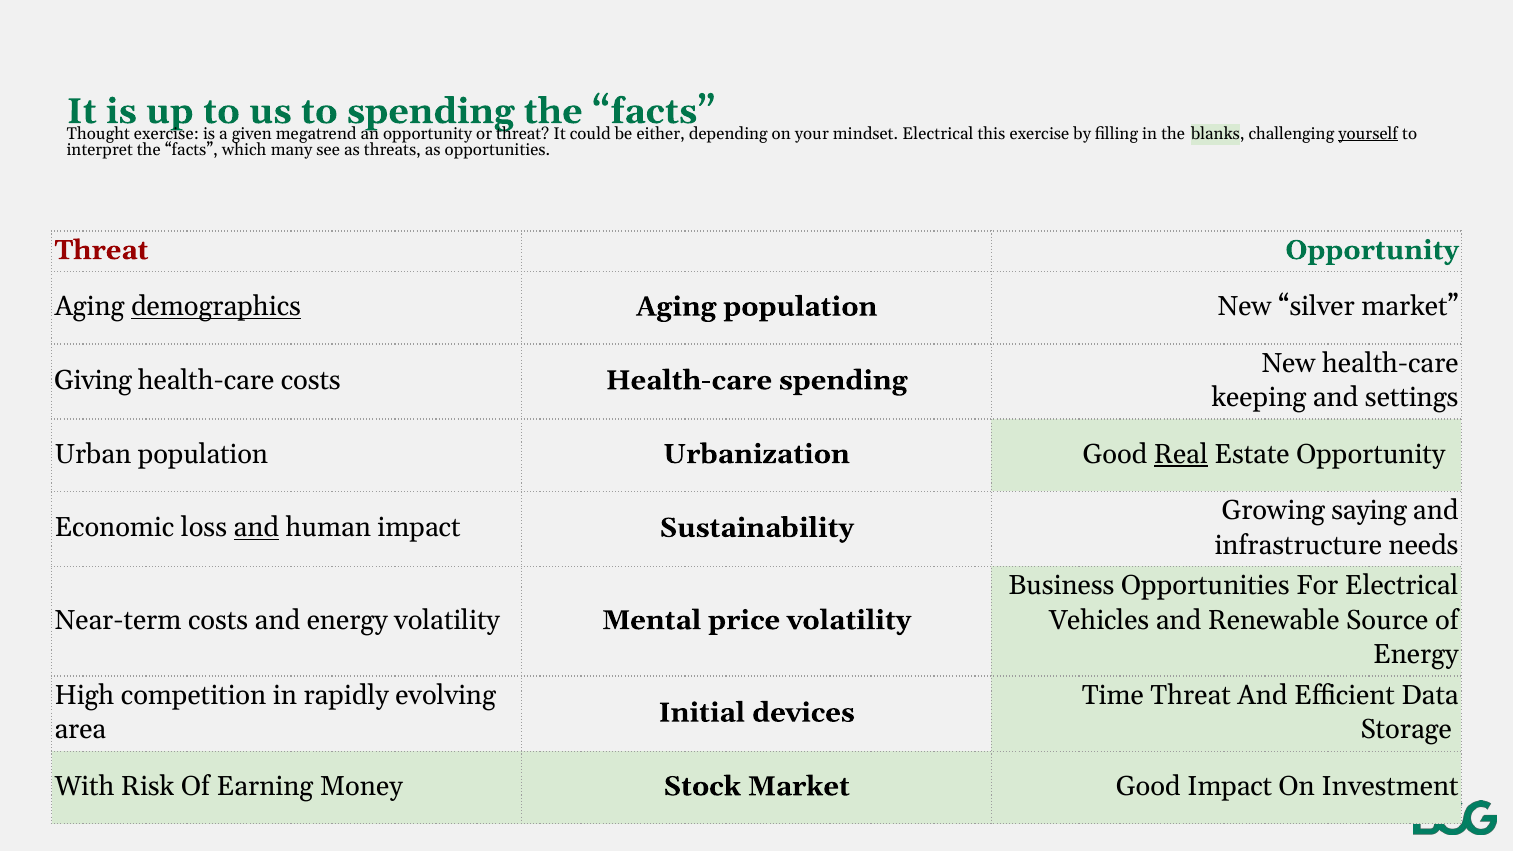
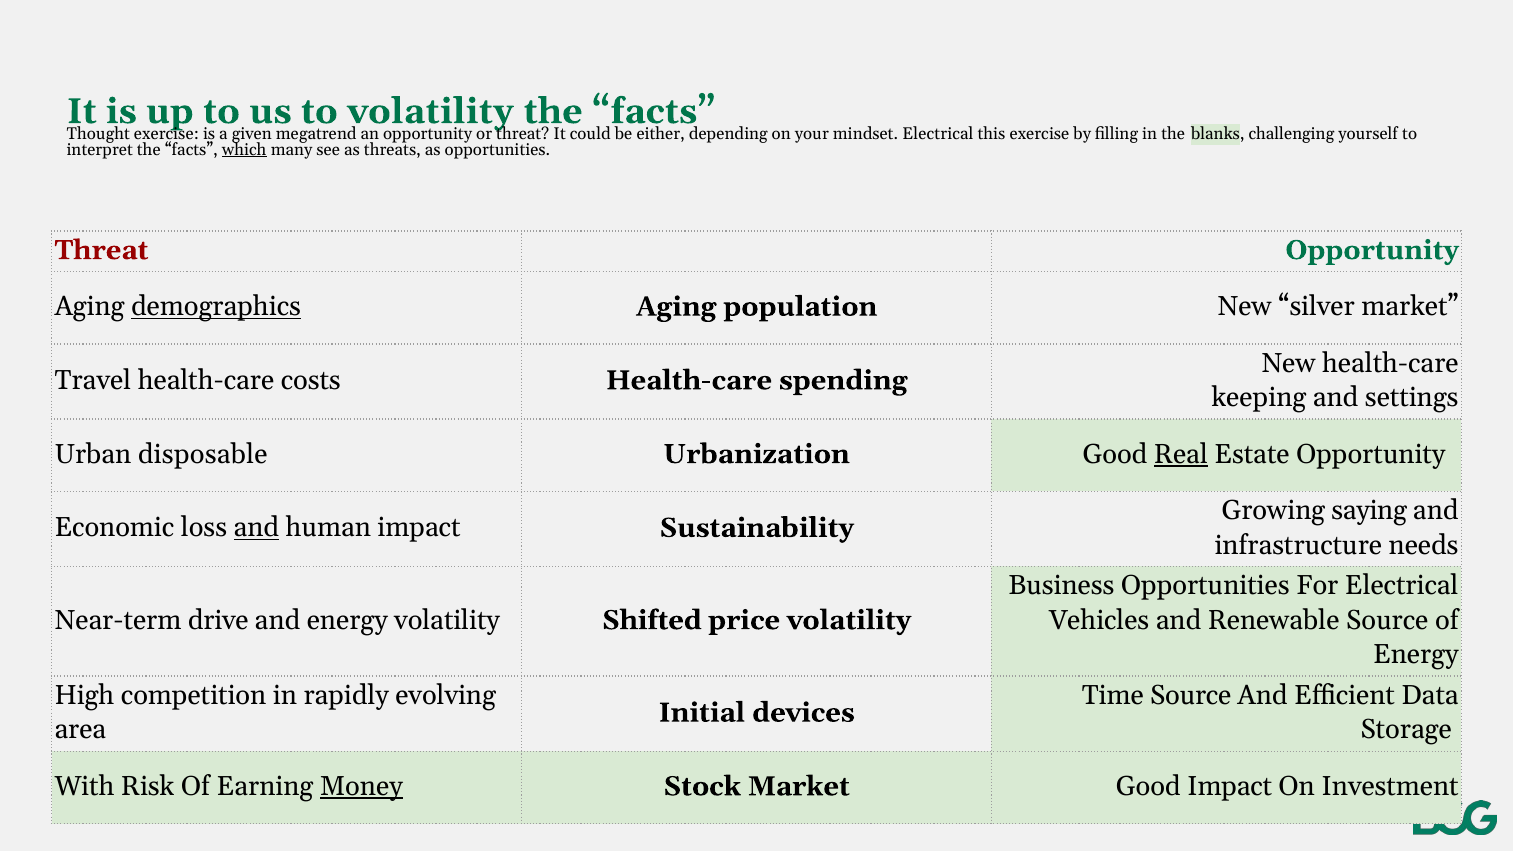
to spending: spending -> volatility (430, 111)
yourself underline: present -> none (1368, 134)
which underline: none -> present (244, 150)
Giving: Giving -> Travel (93, 380)
Urban population: population -> disposable (203, 454)
Near-term costs: costs -> drive (218, 620)
Mental: Mental -> Shifted (652, 620)
Time Threat: Threat -> Source (1191, 695)
Money underline: none -> present (361, 786)
